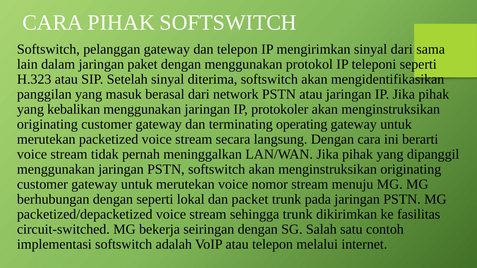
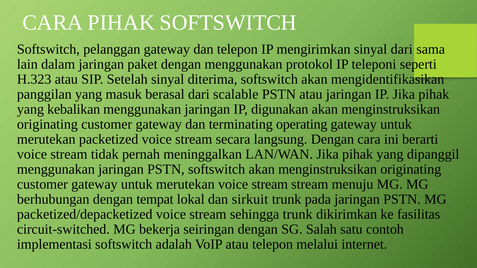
network: network -> scalable (236, 94)
protokoler: protokoler -> digunakan (280, 109)
merutekan voice nomor: nomor -> stream (270, 184)
dengan seperti: seperti -> tempat (155, 199)
packet: packet -> sirkuit (250, 199)
